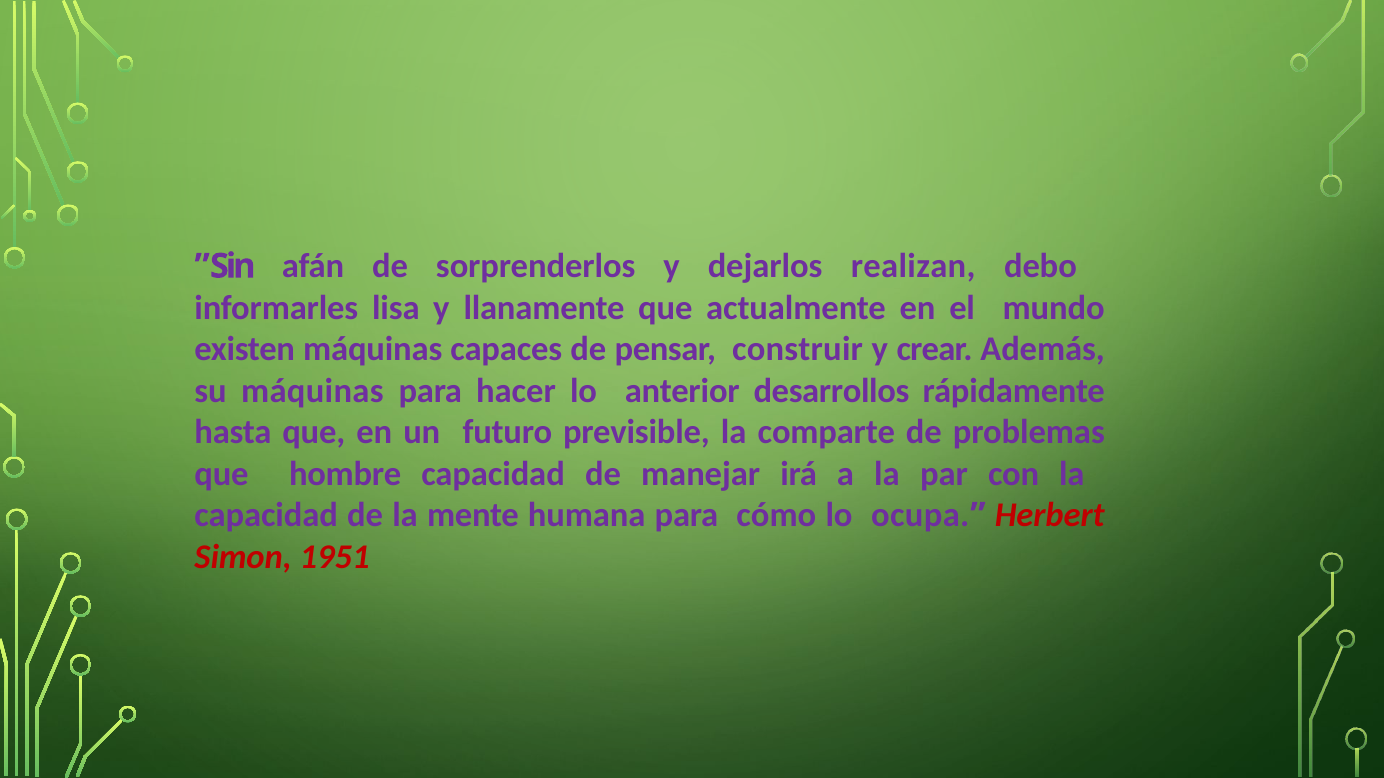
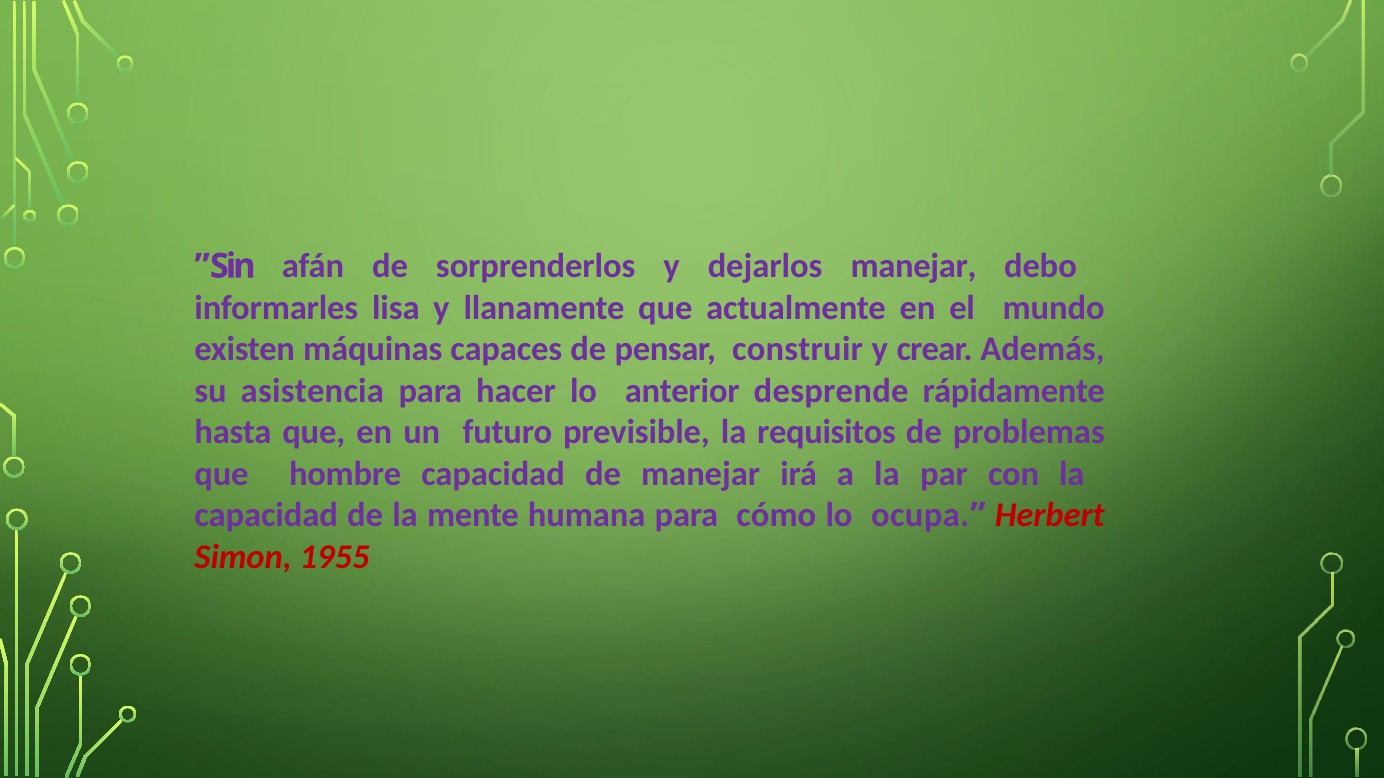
dejarlos realizan: realizan -> manejar (914, 266)
su máquinas: máquinas -> asistencia (312, 391)
desarrollos: desarrollos -> desprende (831, 391)
comparte: comparte -> requisitos (826, 432)
1951: 1951 -> 1955 (335, 557)
